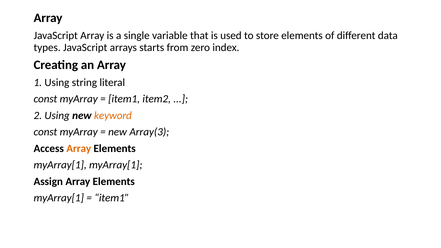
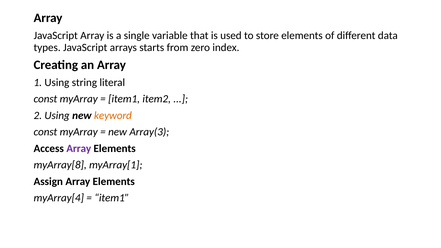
Array colour: orange -> purple (79, 148)
myArray[1: myArray[1 -> myArray[8 (60, 165)
myArray[1: myArray[1 -> myArray[4 (59, 198)
